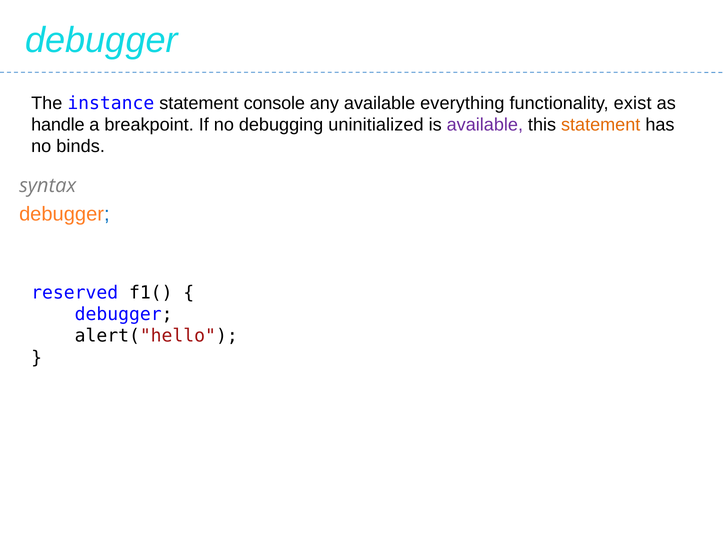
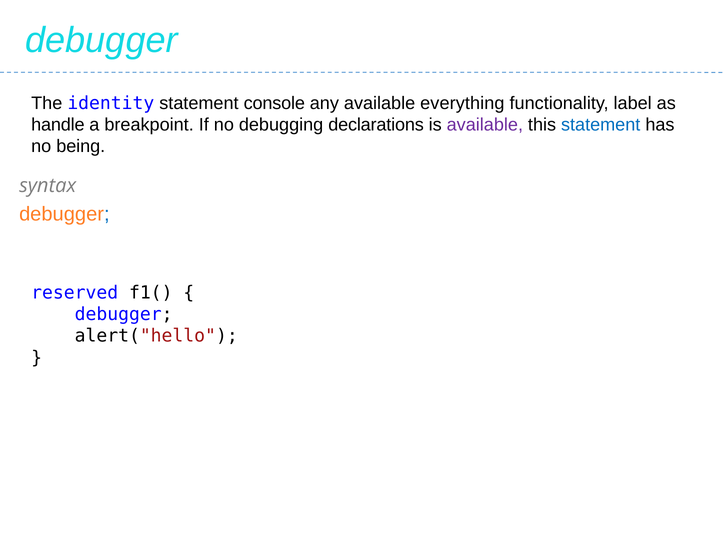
instance: instance -> identity (111, 103)
exist: exist -> label (633, 103)
uninitialized: uninitialized -> declarations (376, 125)
statement colour: orange -> blue (601, 125)
binds: binds -> being (81, 146)
